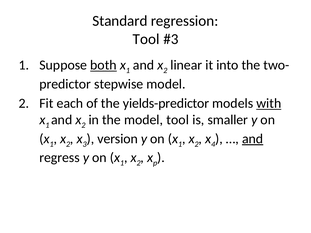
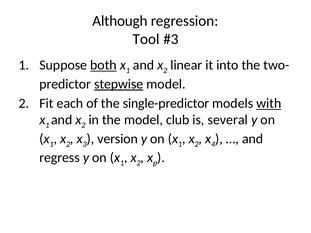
Standard: Standard -> Although (120, 21)
stepwise underline: none -> present (119, 84)
yields-predictor: yields-predictor -> single-predictor (166, 103)
model tool: tool -> club (178, 120)
smaller: smaller -> several (228, 120)
and underline: present -> none (253, 139)
